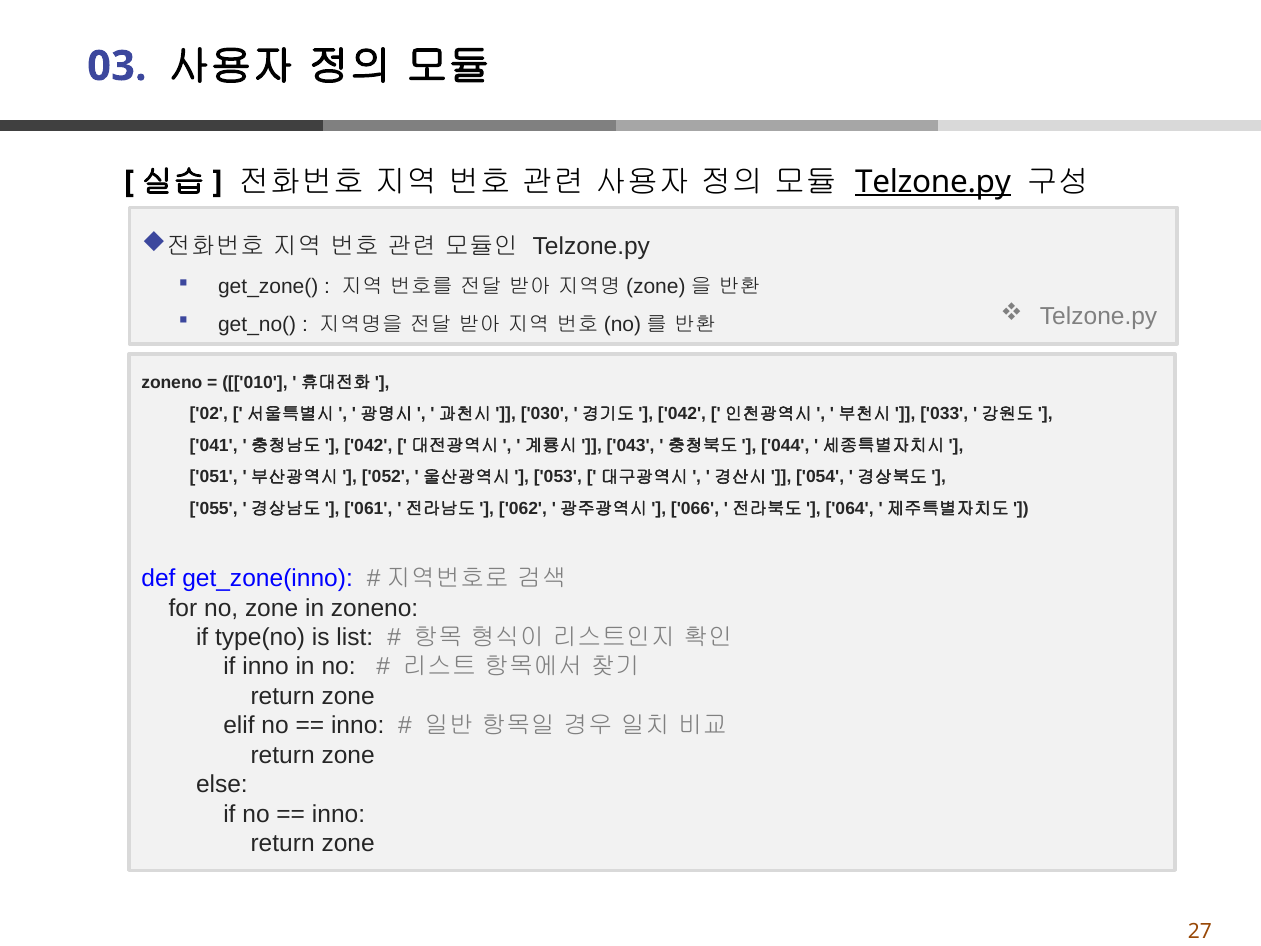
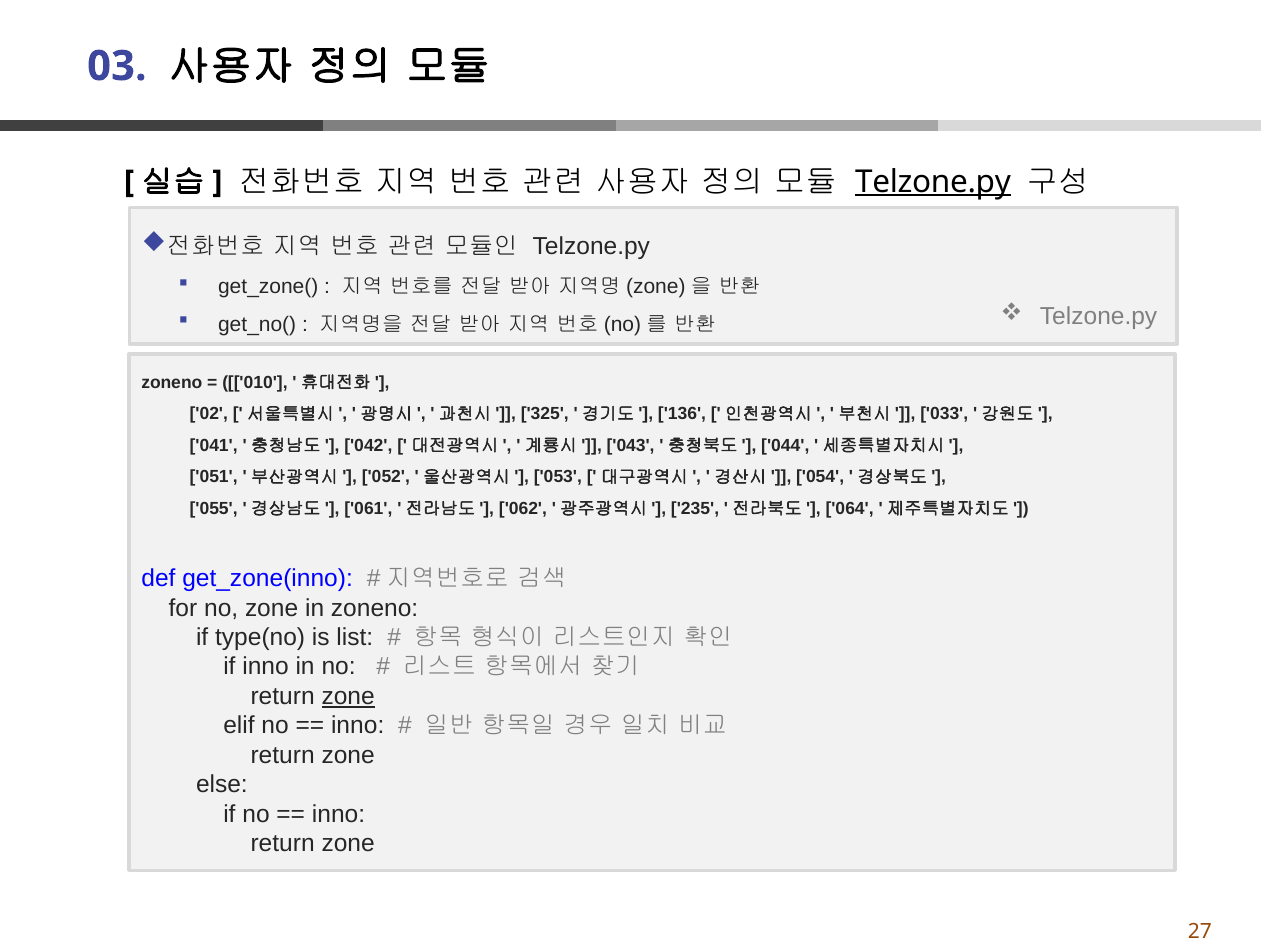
030: 030 -> 325 (545, 414)
042: 042 -> 136 (682, 414)
066: 066 -> 235 (695, 508)
zone underline: none -> present (348, 696)
